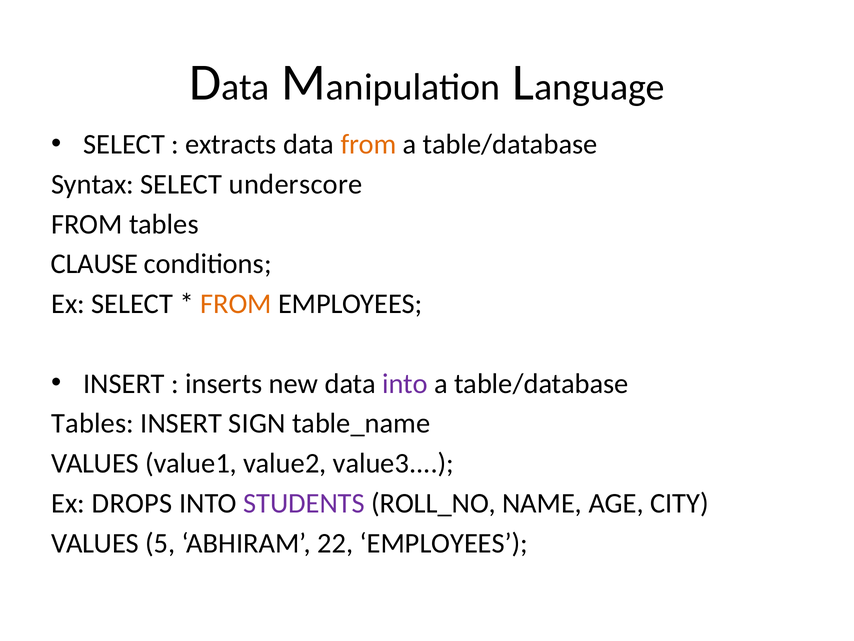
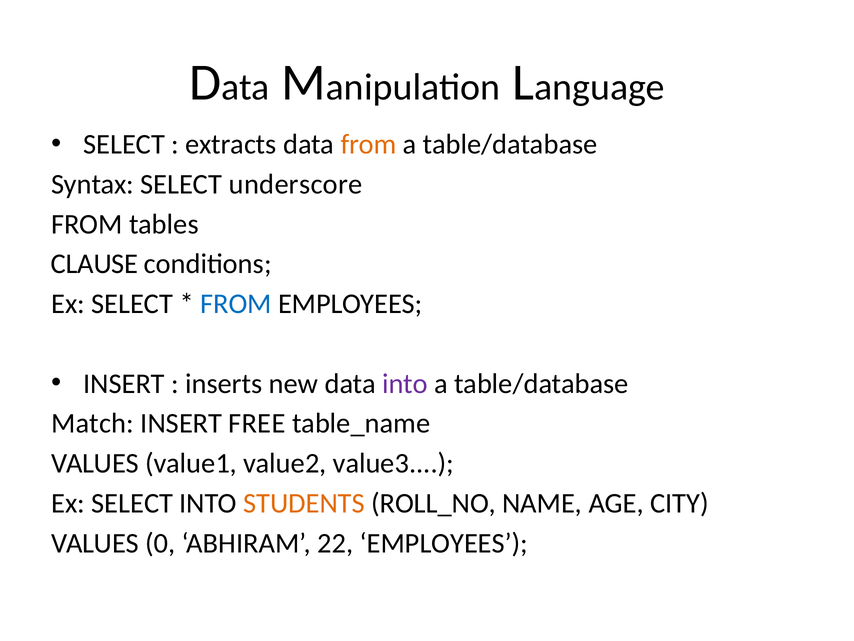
FROM colour: orange -> blue (236, 304)
Tables: Tables -> Match (93, 423)
SIGN: SIGN -> FREE (257, 423)
DROPS: DROPS -> SELECT (132, 503)
STUDENTS colour: purple -> orange (304, 503)
5: 5 -> 0 (160, 543)
